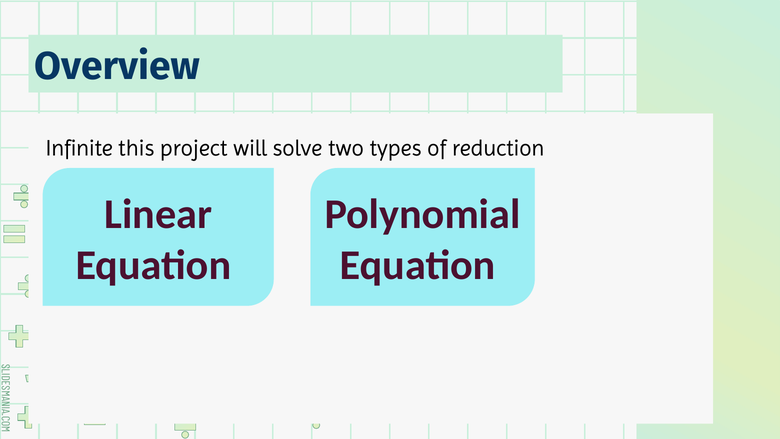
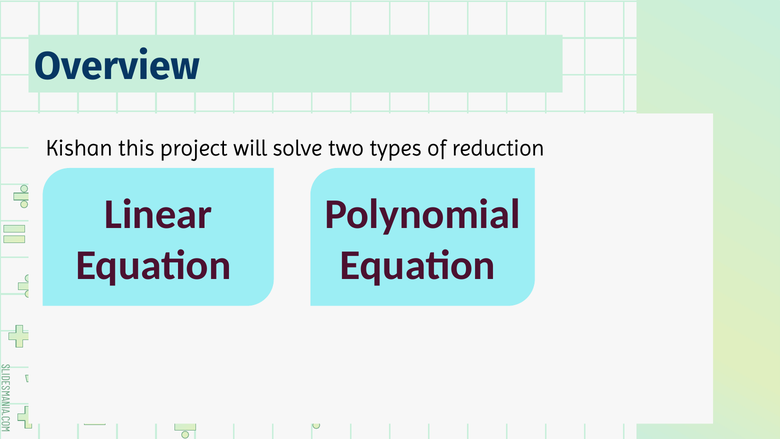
Infinite: Infinite -> Kishan (79, 148)
